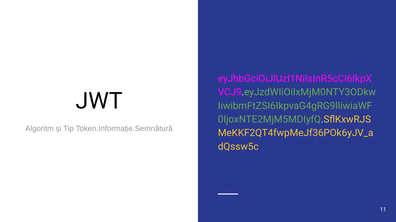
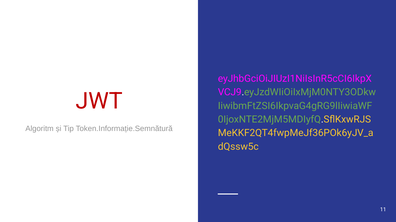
JWT colour: black -> red (99, 101)
